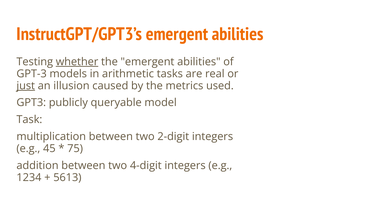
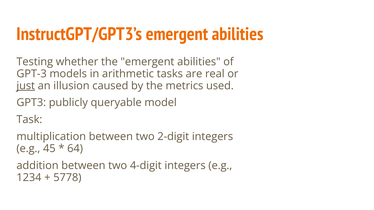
whether underline: present -> none (77, 62)
75: 75 -> 64 (75, 149)
5613: 5613 -> 5778 (67, 178)
